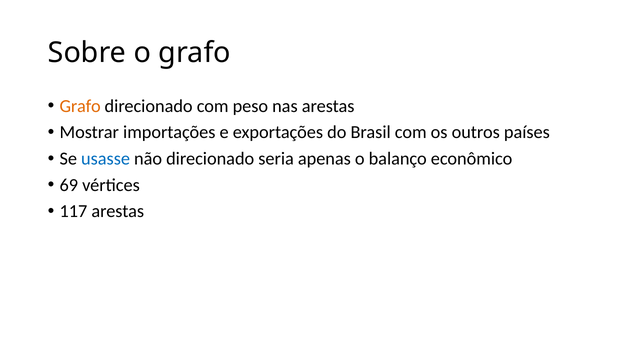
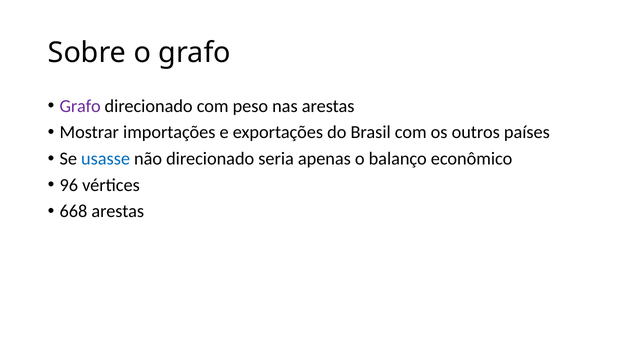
Grafo colour: orange -> purple (80, 106)
69: 69 -> 96 (69, 185)
117: 117 -> 668 (73, 211)
